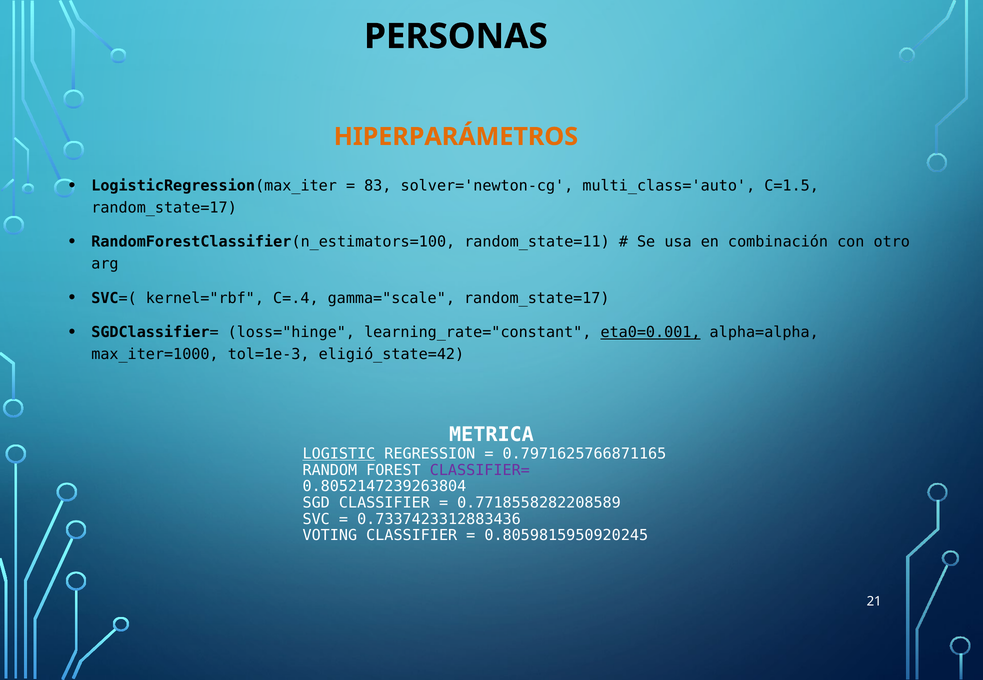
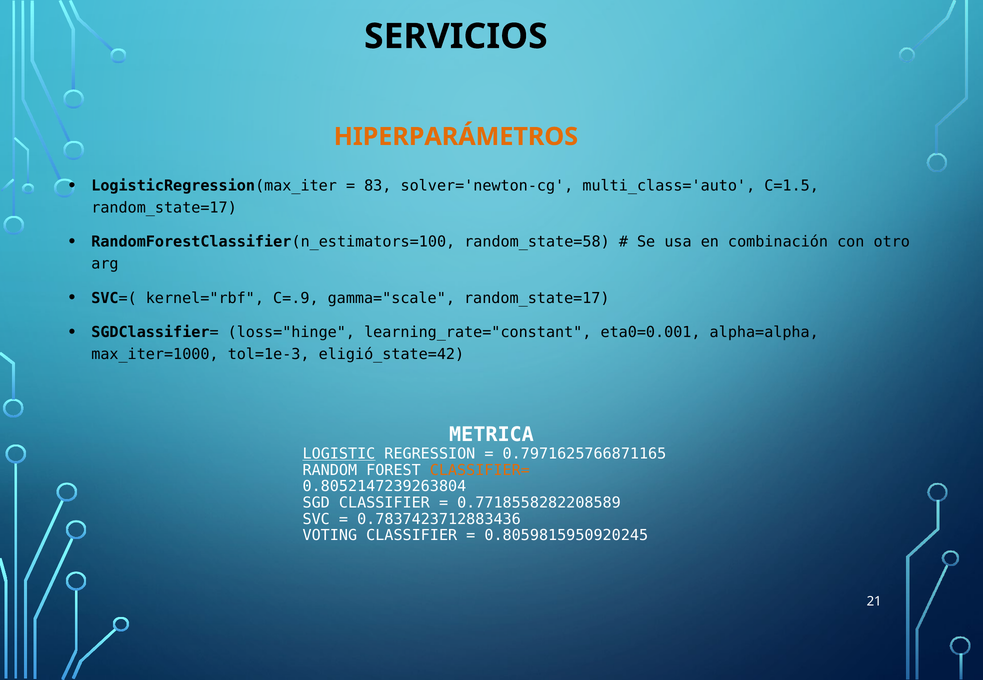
PERSONAS: PERSONAS -> SERVICIOS (456, 36)
random_state=11: random_state=11 -> random_state=58 (537, 242)
C=.4: C=.4 -> C=.9 (296, 298)
eta0=0.001 underline: present -> none (651, 333)
CLASSIFIER= colour: purple -> orange (480, 470)
0.7337423312883436: 0.7337423312883436 -> 0.7837423712883436 (439, 519)
